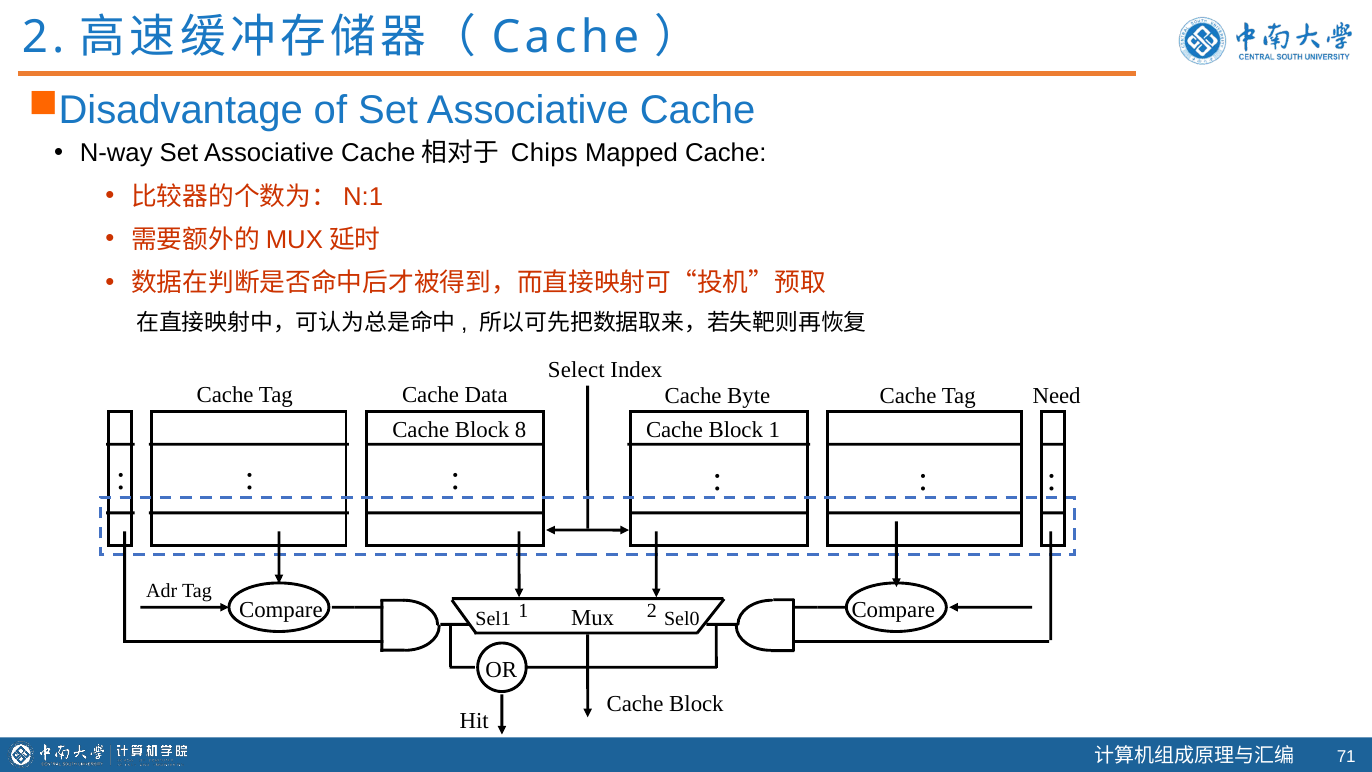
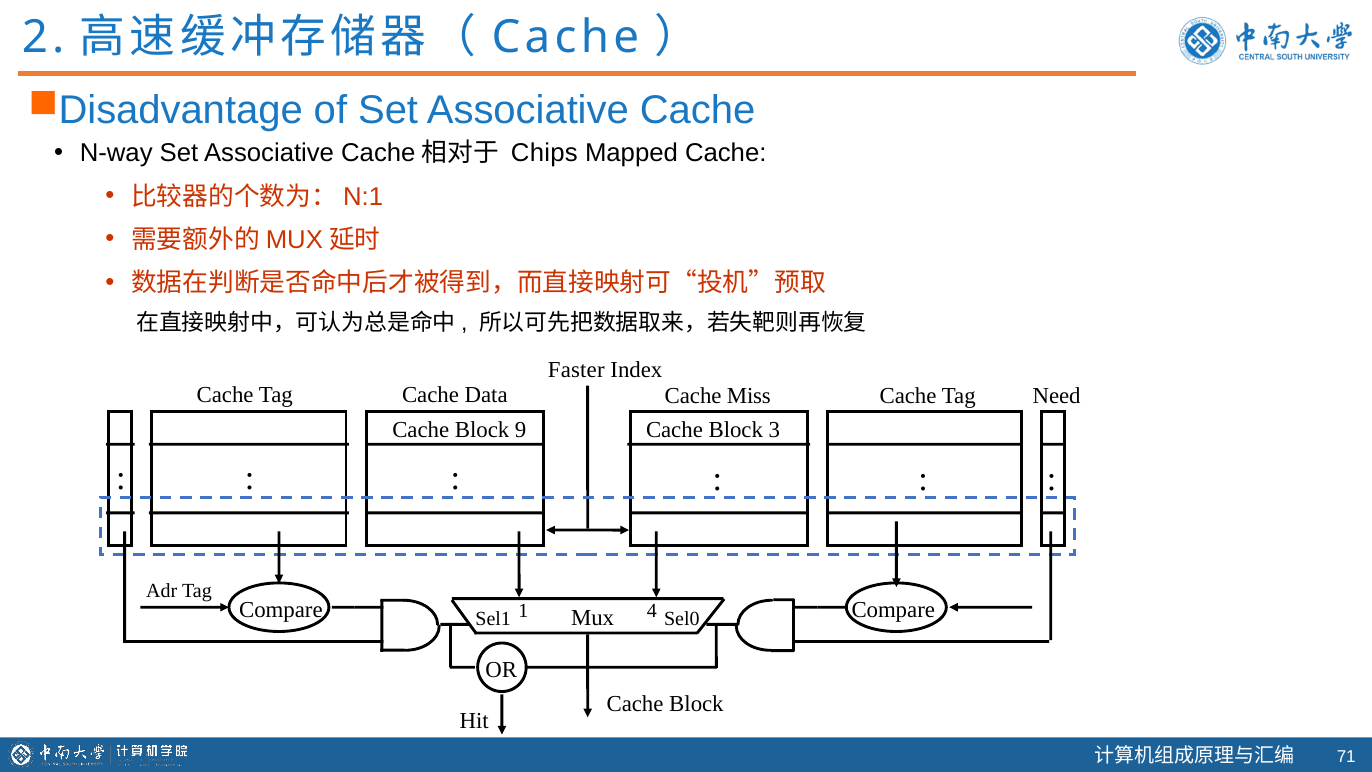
Select: Select -> Faster (576, 369)
Byte: Byte -> Miss (749, 396)
8: 8 -> 9 (521, 429)
Block 1: 1 -> 3 (774, 430)
Mux 2: 2 -> 4 (652, 610)
